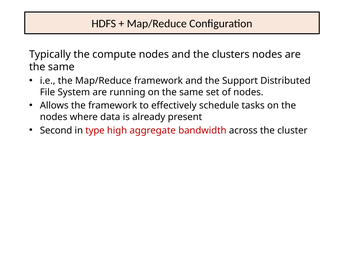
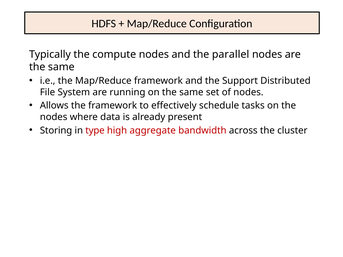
clusters: clusters -> parallel (231, 54)
Second: Second -> Storing (56, 130)
